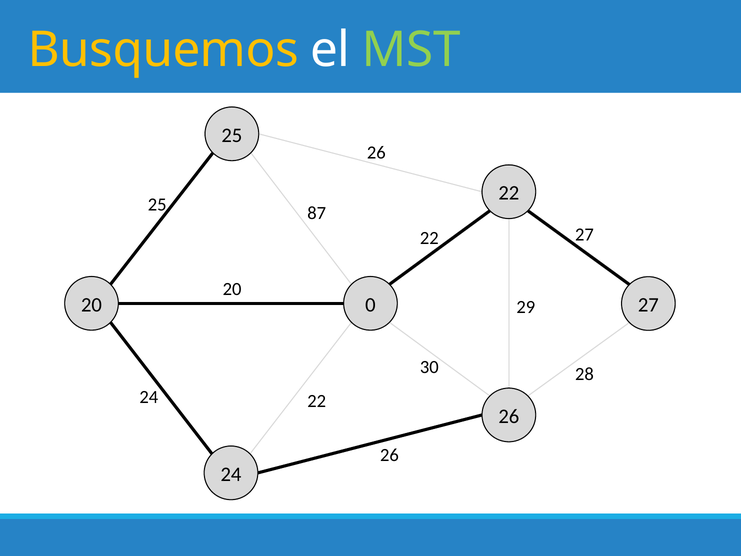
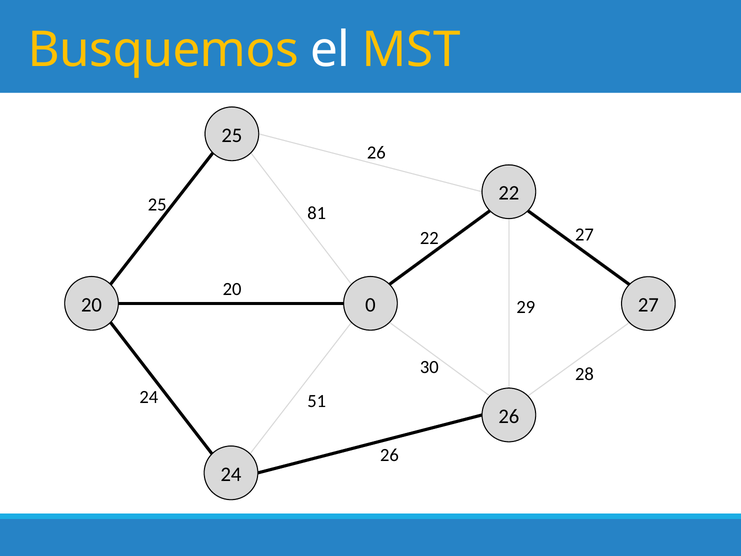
MST colour: light green -> yellow (411, 50)
87: 87 -> 81 (317, 213)
24 22: 22 -> 51 (317, 401)
